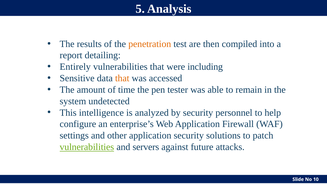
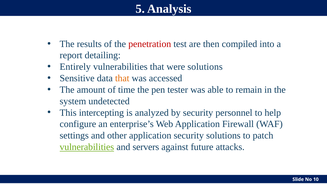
penetration colour: orange -> red (150, 44)
were including: including -> solutions (205, 67)
intelligence: intelligence -> intercepting (101, 113)
